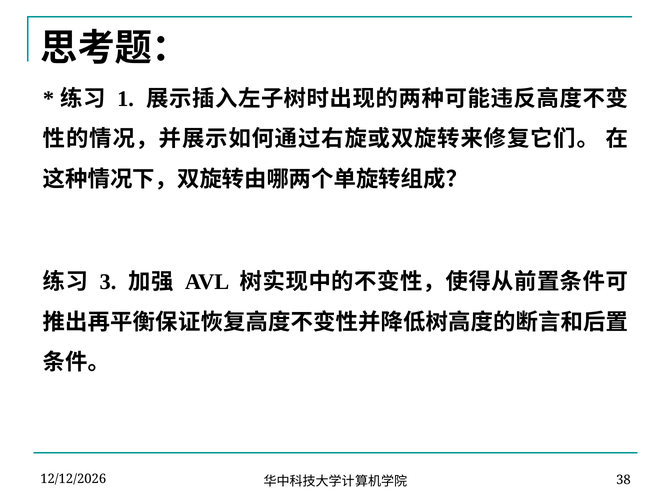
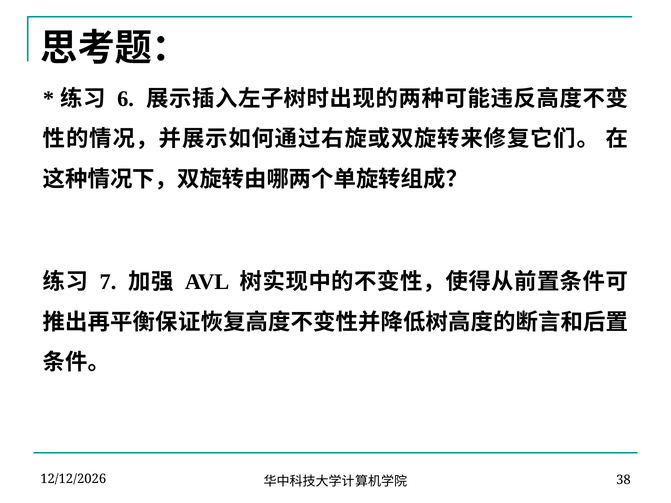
1: 1 -> 6 (126, 99)
3: 3 -> 7 (108, 282)
